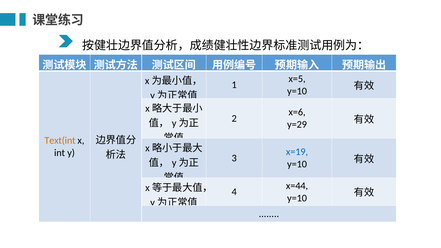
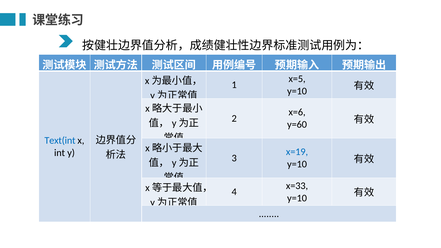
y=29: y=29 -> y=60 (297, 125)
Text(int colour: orange -> blue (60, 140)
x=44: x=44 -> x=33 (297, 186)
